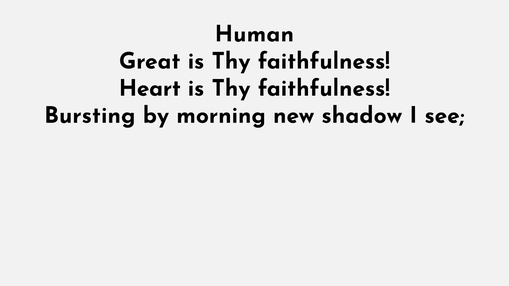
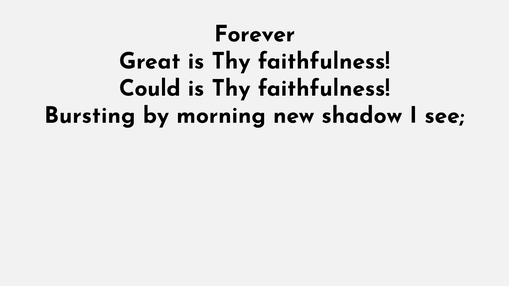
Human: Human -> Forever (255, 34)
Heart: Heart -> Could (150, 88)
